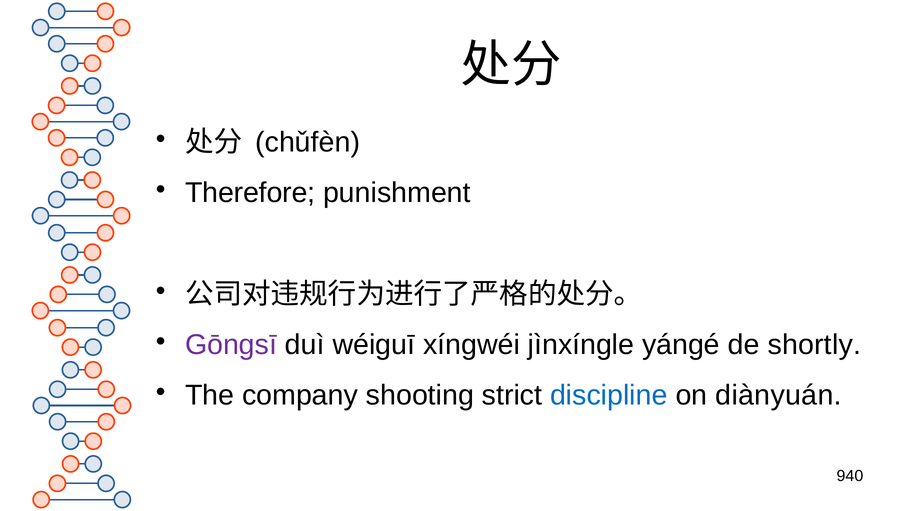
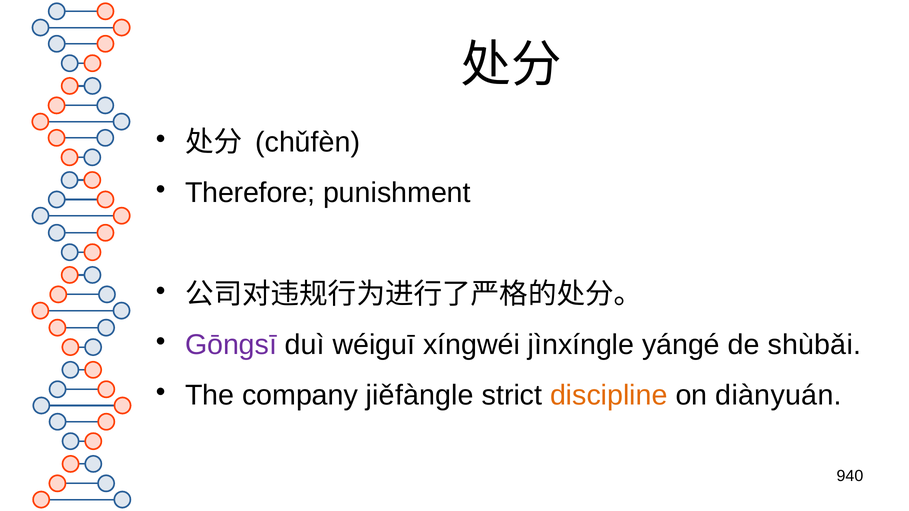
shortly: shortly -> shùbǎi (814, 345)
shooting: shooting -> jiěfàngle (420, 395)
discipline colour: blue -> orange (609, 395)
